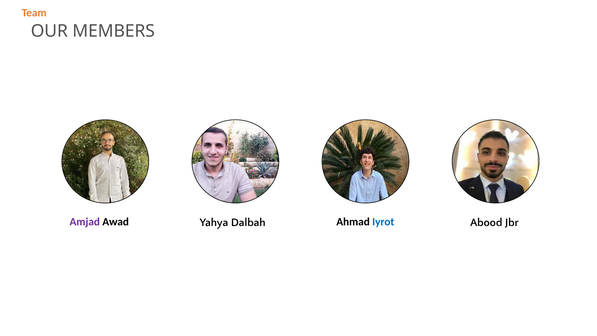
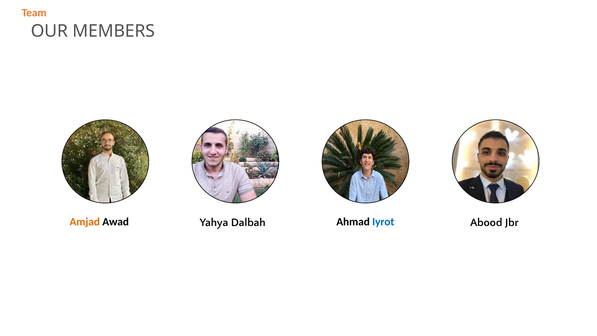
Amjad colour: purple -> orange (85, 222)
